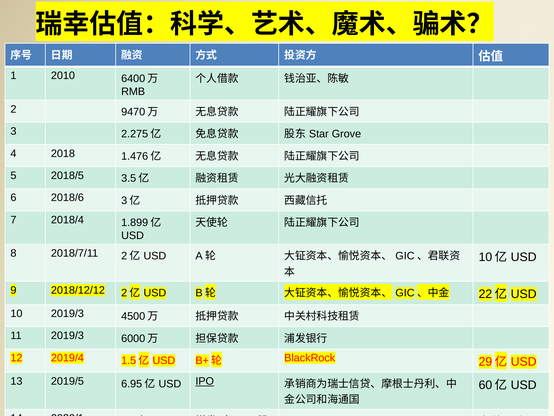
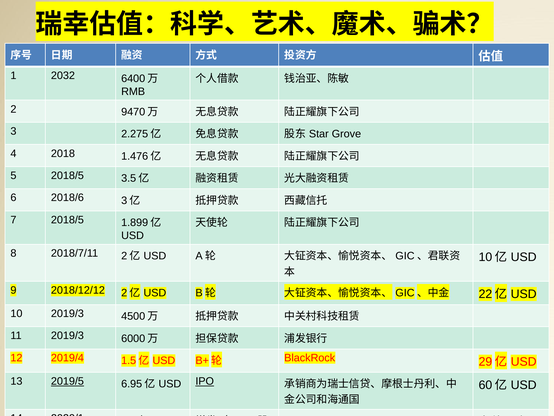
2010: 2010 -> 2032 (63, 76)
7 2018/4: 2018/4 -> 2018/5 (67, 220)
2019/5 underline: none -> present (67, 381)
